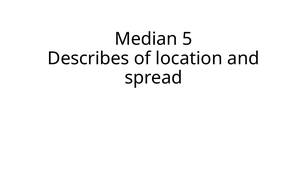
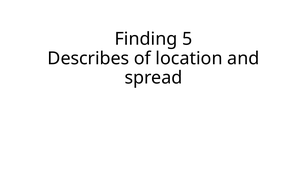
Median: Median -> Finding (146, 39)
